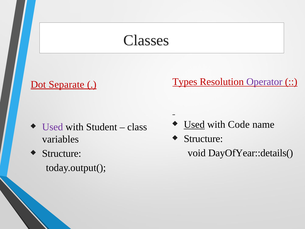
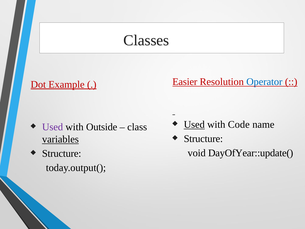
Types: Types -> Easier (185, 82)
Operator colour: purple -> blue (264, 82)
Separate: Separate -> Example (67, 84)
Student: Student -> Outside (102, 127)
variables underline: none -> present (60, 139)
DayOfYear::details(: DayOfYear::details( -> DayOfYear::update( (251, 153)
